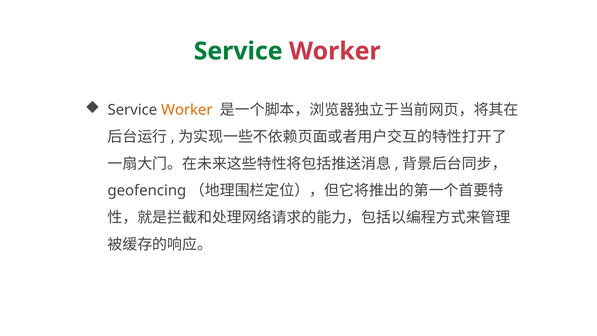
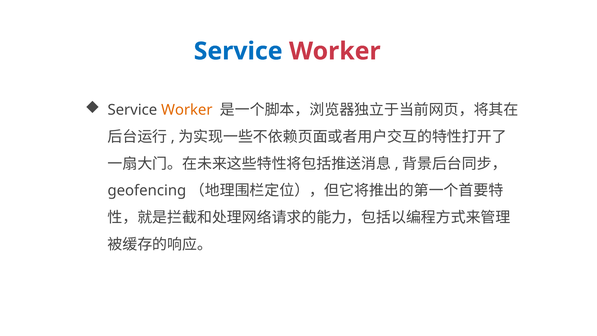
Service colour: green -> blue (238, 51)
